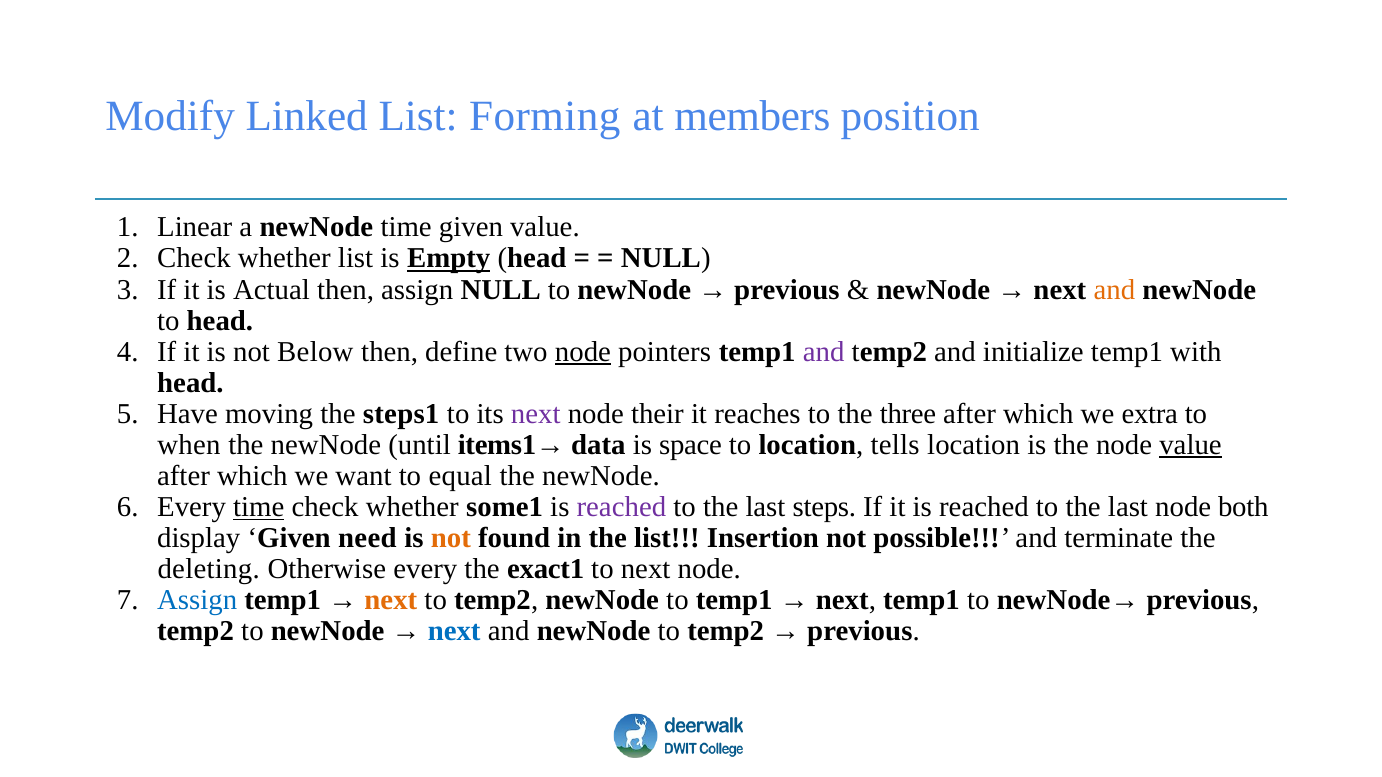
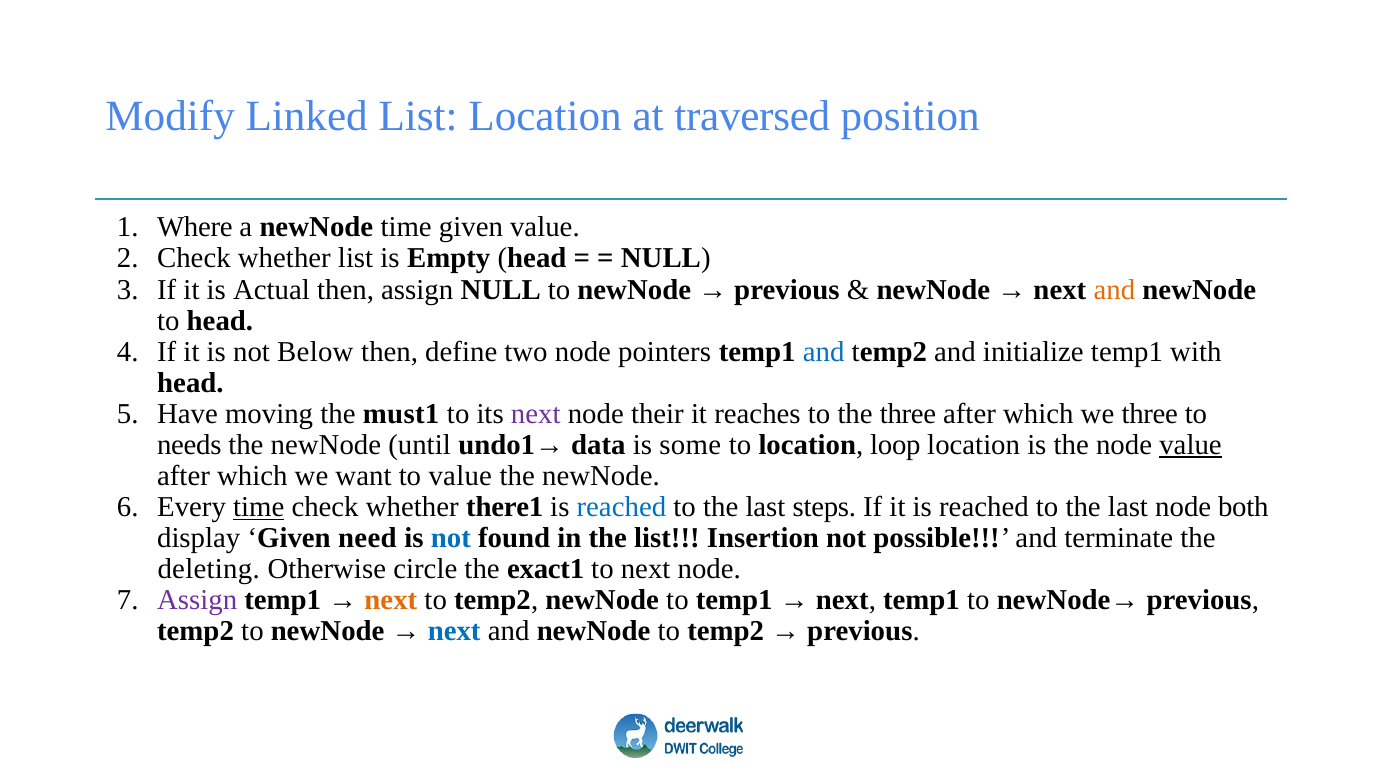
List Forming: Forming -> Location (545, 116)
members: members -> traversed (752, 116)
Linear: Linear -> Where (195, 227)
Empty underline: present -> none (449, 259)
node underline: present -> none (583, 352)
and colour: purple -> blue (824, 352)
steps1: steps1 -> must1 (401, 414)
we extra: extra -> three (1150, 414)
when: when -> needs (189, 445)
items1→: items1→ -> undo1→ (511, 445)
space: space -> some (690, 445)
tells: tells -> loop (895, 445)
to equal: equal -> value (460, 476)
some1: some1 -> there1 (505, 507)
reached colour: purple -> blue (621, 507)
not colour: orange -> blue (451, 538)
Otherwise every: every -> circle (425, 570)
Assign colour: blue -> purple (197, 601)
